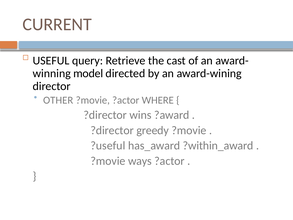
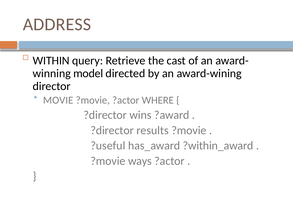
CURRENT: CURRENT -> ADDRESS (57, 24)
USEFUL: USEFUL -> WITHIN (51, 61)
OTHER: OTHER -> MOVIE (58, 100)
greedy: greedy -> results (153, 130)
